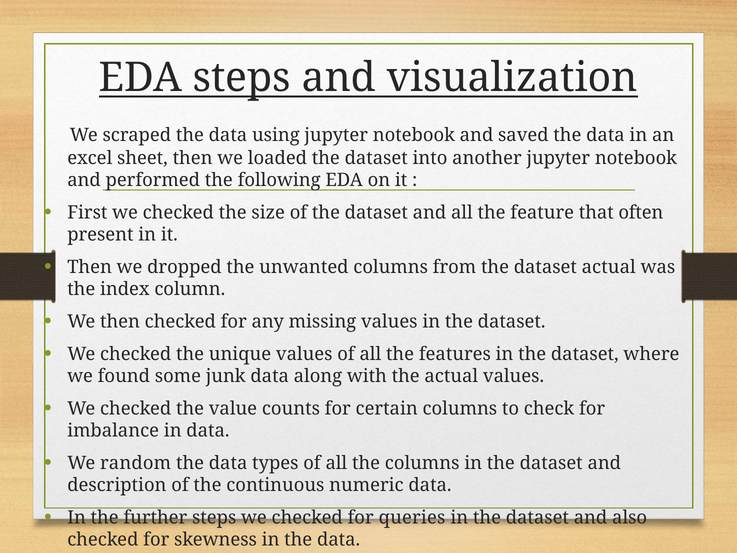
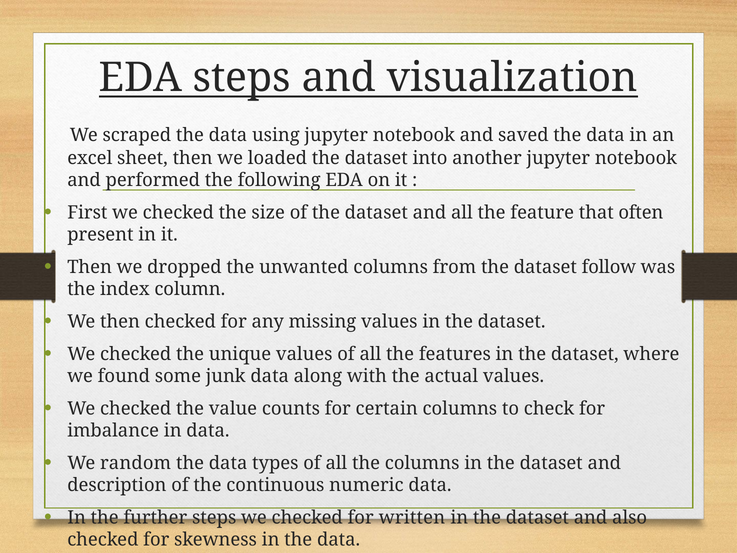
dataset actual: actual -> follow (609, 267)
queries: queries -> written (412, 517)
